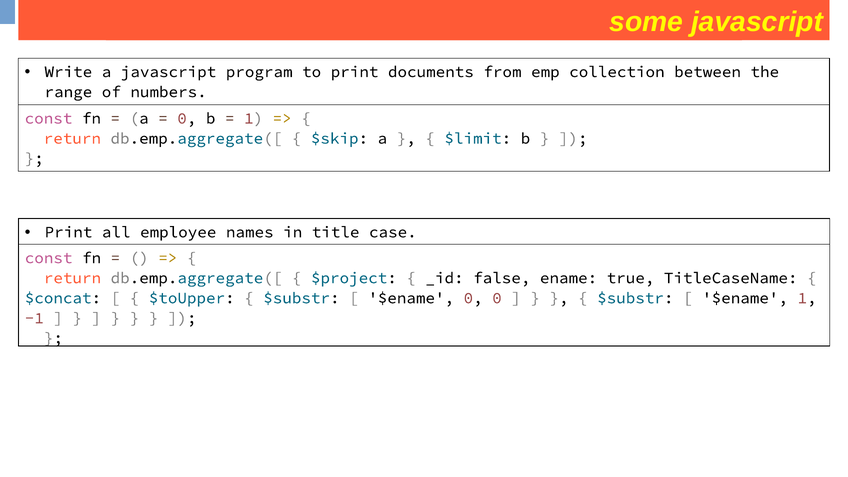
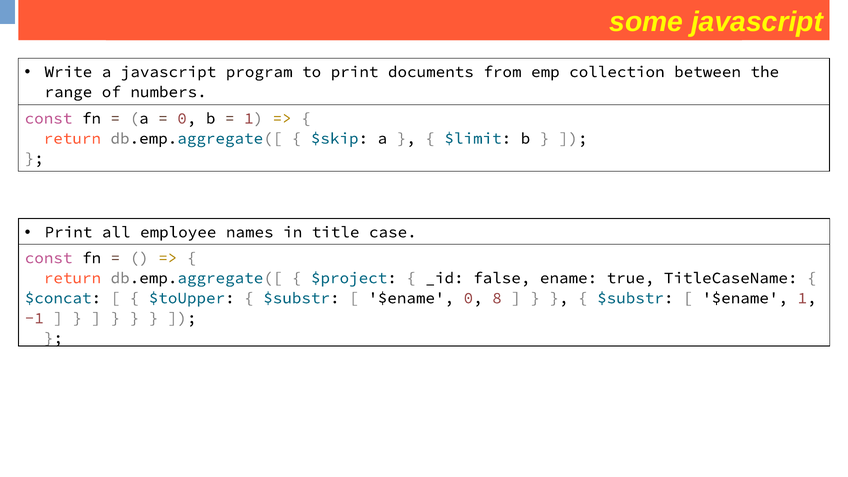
0 0: 0 -> 8 (497, 298)
